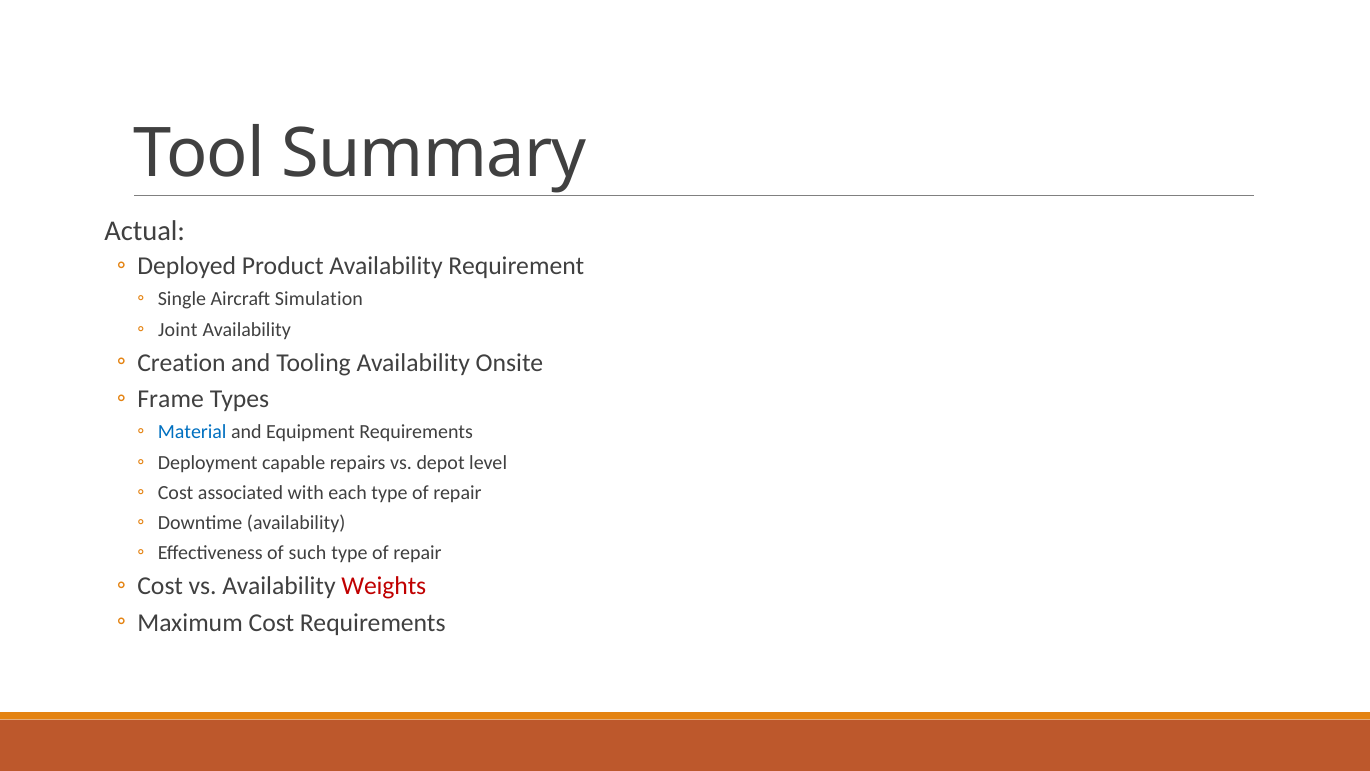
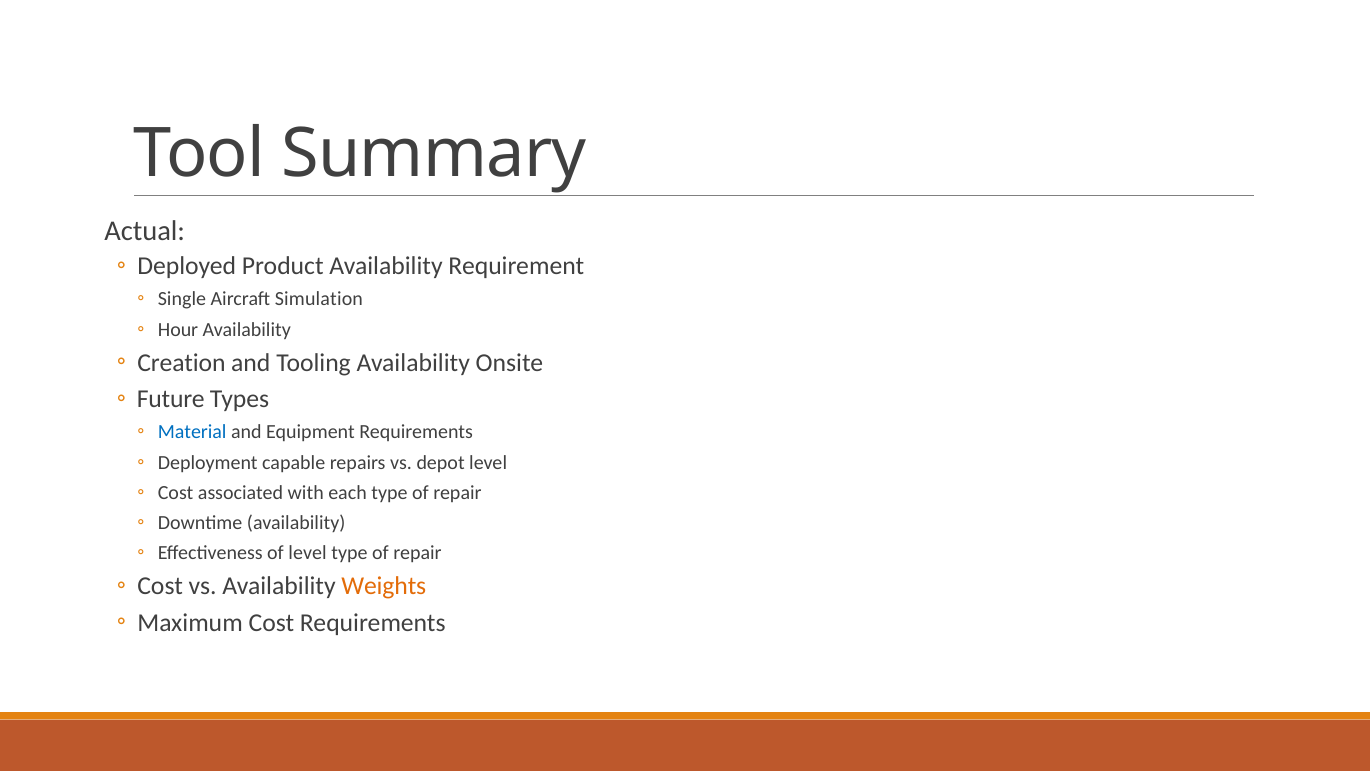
Joint: Joint -> Hour (178, 329)
Frame: Frame -> Future (171, 399)
of such: such -> level (308, 553)
Weights colour: red -> orange (384, 586)
